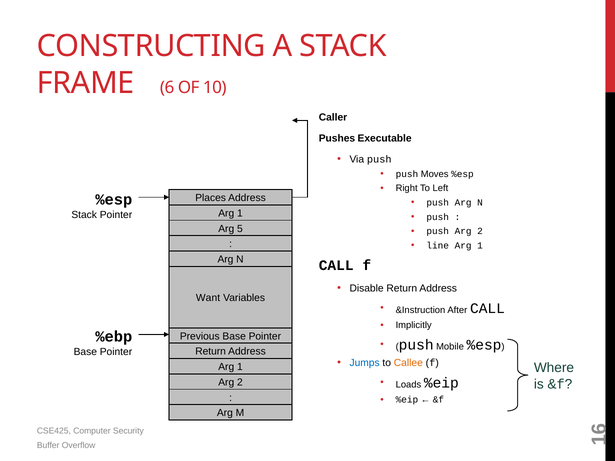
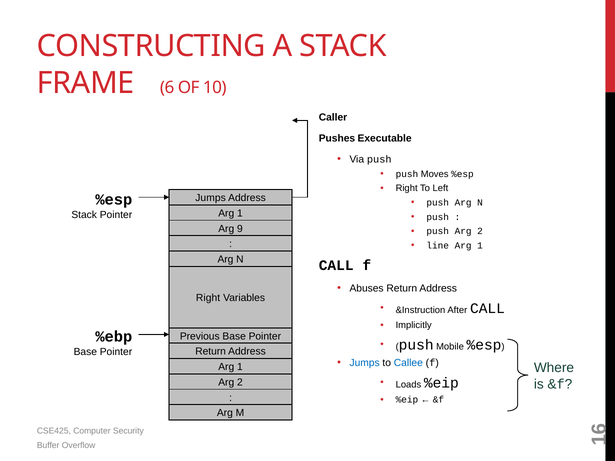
Places: Places -> Jumps (211, 198)
5: 5 -> 9 (240, 229)
Disable: Disable -> Abuses (367, 288)
Want: Want -> Right (208, 298)
Callee colour: orange -> blue (408, 363)
